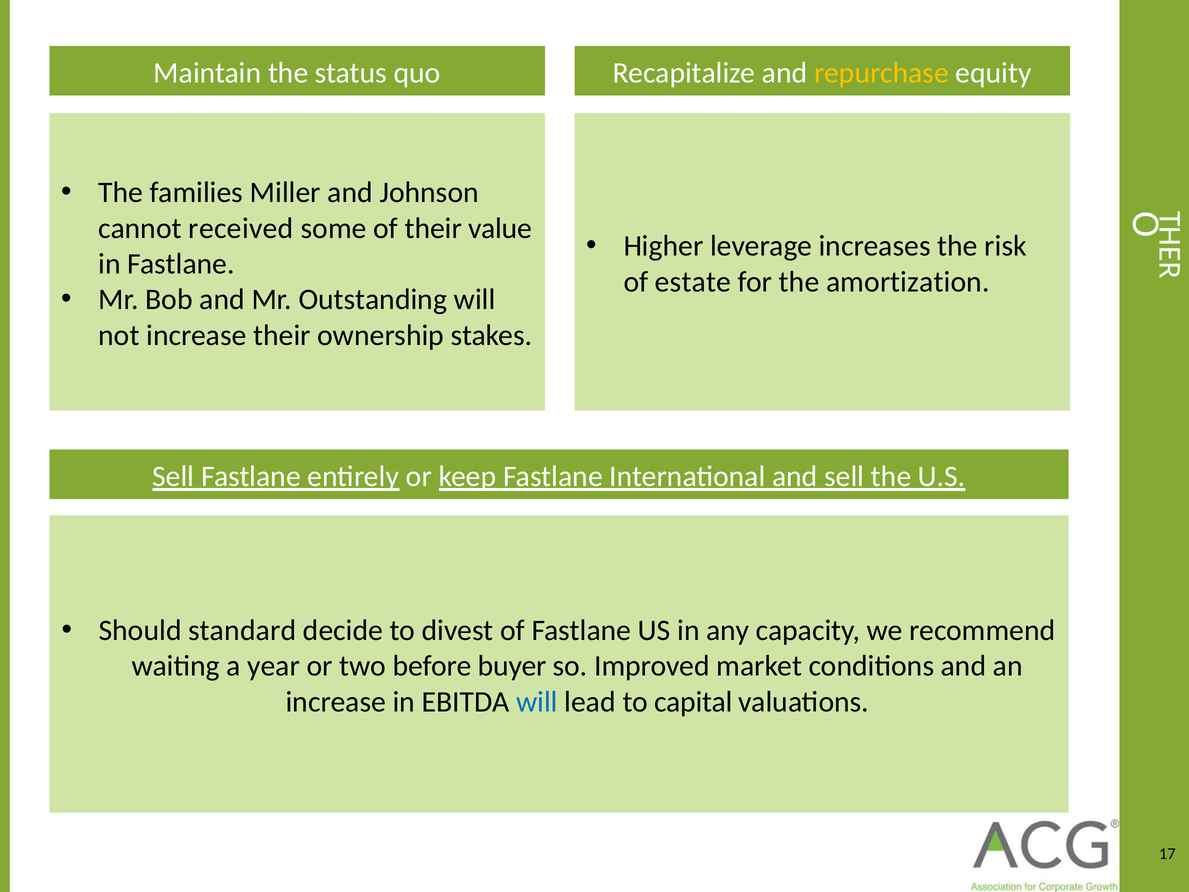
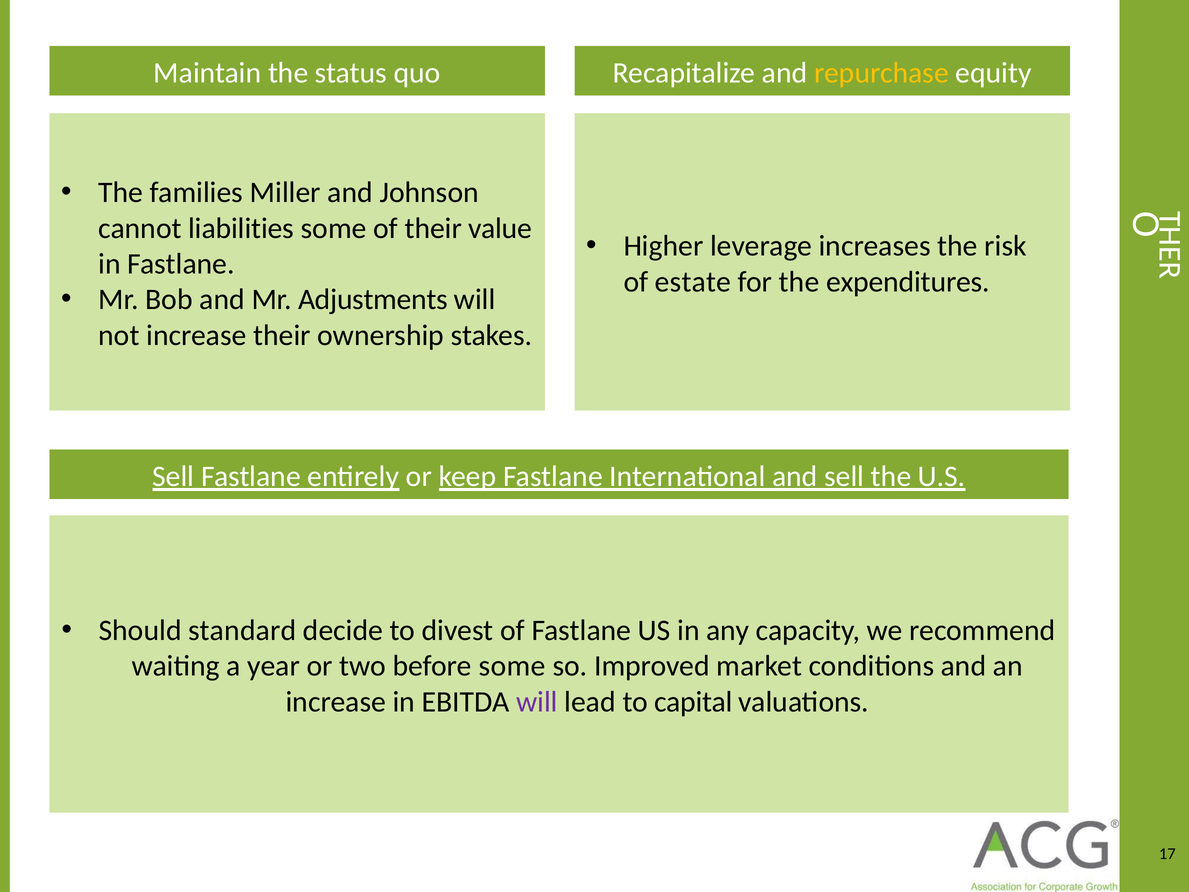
received: received -> liabilities (241, 228)
amortization: amortization -> expenditures (908, 282)
Outstanding: Outstanding -> Adjustments (373, 300)
before buyer: buyer -> some (512, 666)
will colour: blue -> purple (537, 702)
